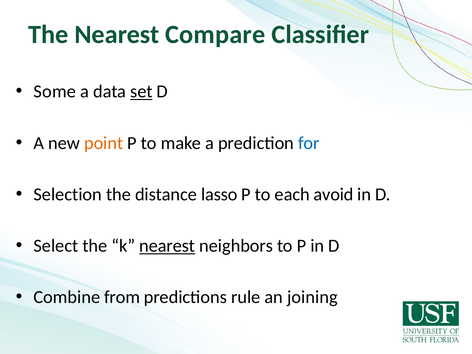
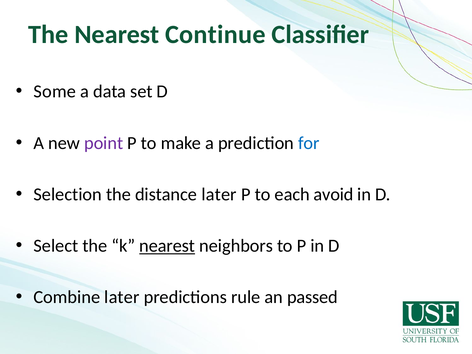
Compare: Compare -> Continue (215, 34)
set underline: present -> none (141, 92)
point colour: orange -> purple (104, 143)
distance lasso: lasso -> later (219, 194)
Combine from: from -> later (122, 297)
joining: joining -> passed (313, 297)
